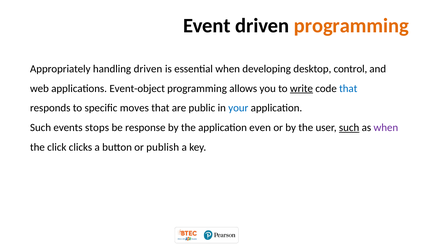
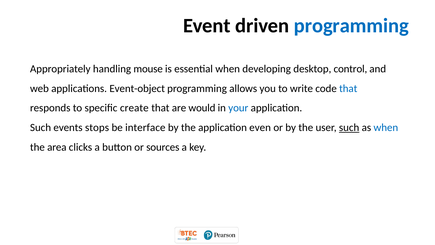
programming colour: orange -> blue (351, 26)
handling driven: driven -> mouse (148, 69)
write underline: present -> none (301, 88)
moves: moves -> create (134, 108)
public: public -> would (202, 108)
response: response -> interface (145, 127)
when colour: purple -> blue (386, 127)
click: click -> area (57, 147)
publish: publish -> sources (163, 147)
